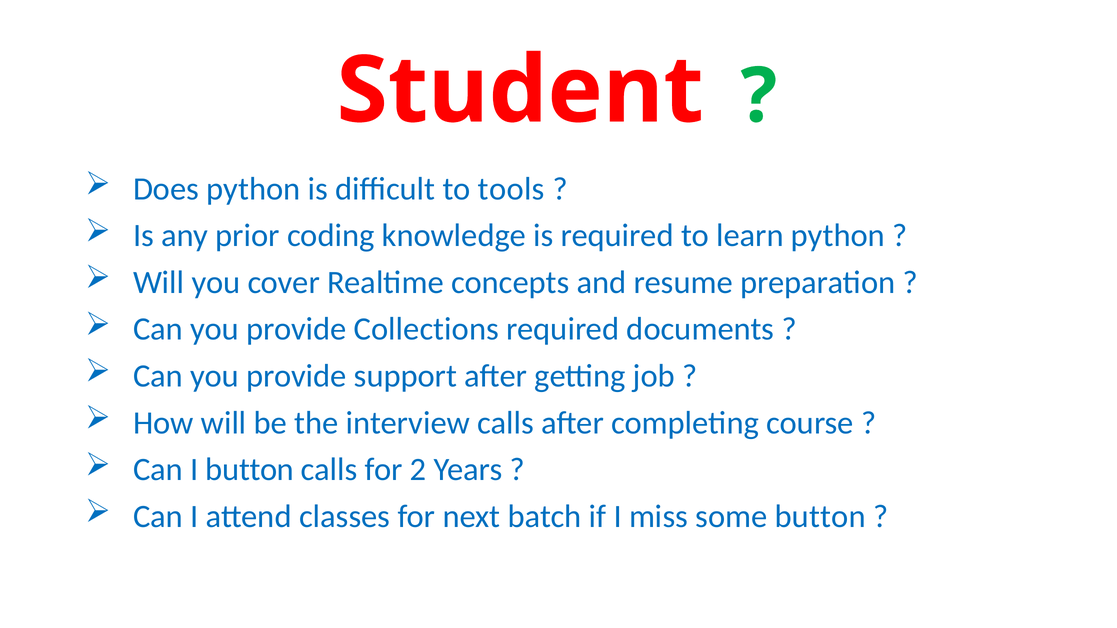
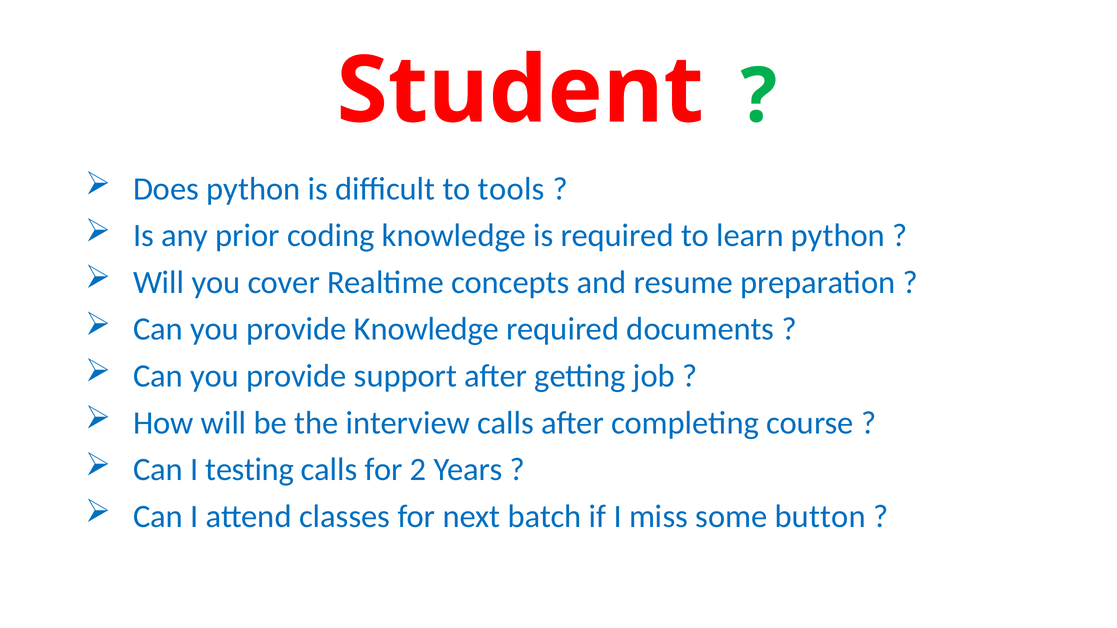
provide Collections: Collections -> Knowledge (427, 329)
I button: button -> testing (250, 470)
